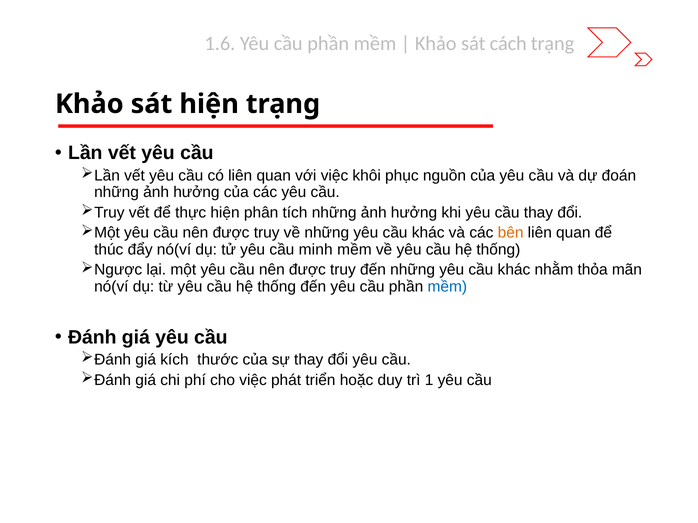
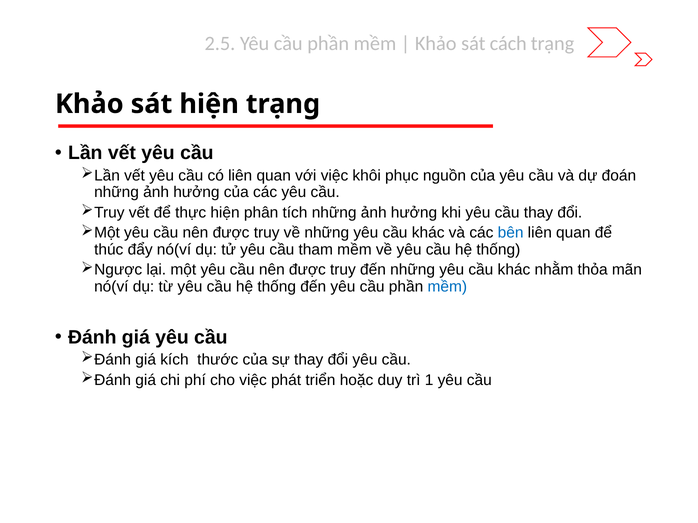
1.6: 1.6 -> 2.5 (220, 43)
bên colour: orange -> blue (511, 233)
minh: minh -> tham (316, 250)
